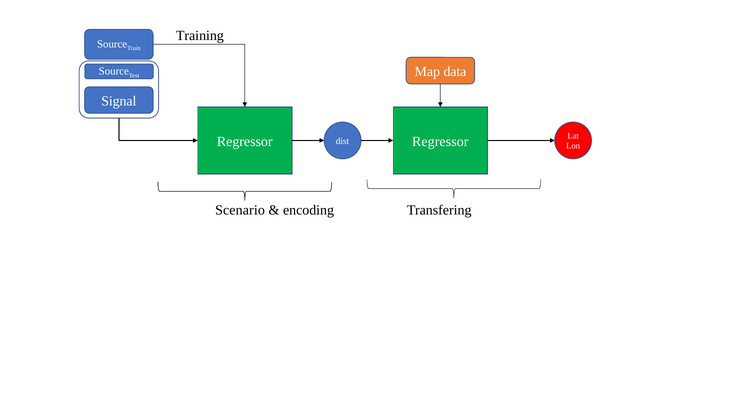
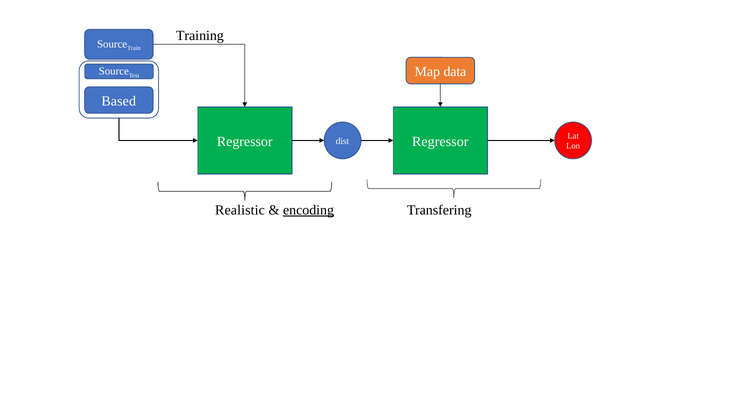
Signal: Signal -> Based (119, 101)
Scenario: Scenario -> Realistic (240, 210)
encoding underline: none -> present (309, 210)
